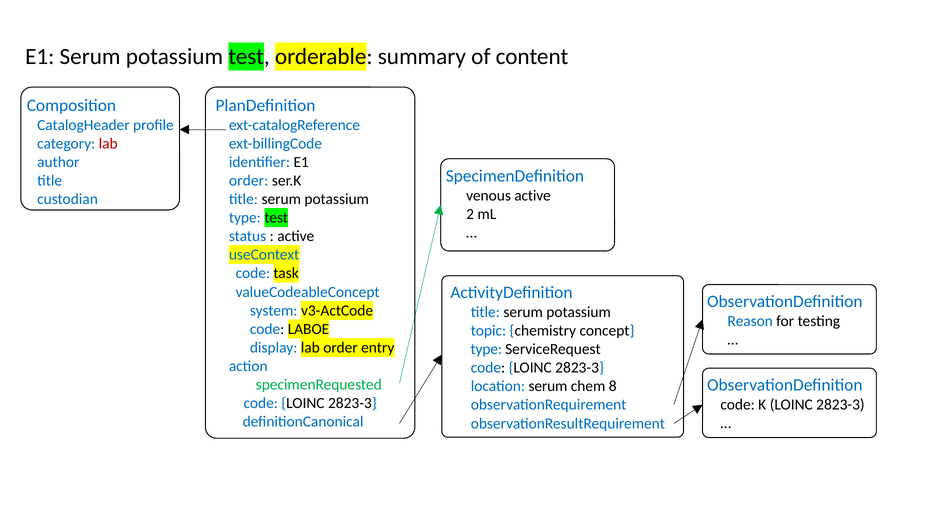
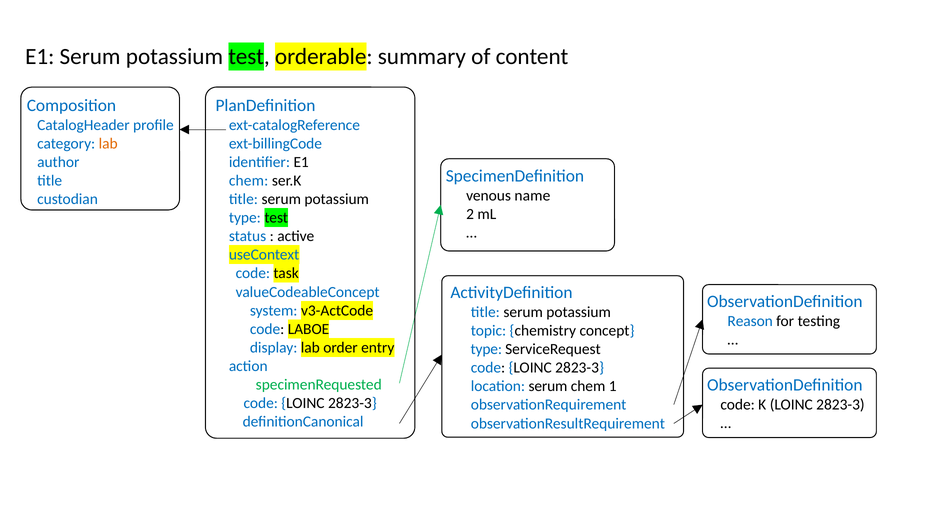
lab colour: red -> orange (108, 144)
order: order -> chem (249, 181)
venous active: active -> name (532, 196)
8: 8 -> 1 (613, 386)
